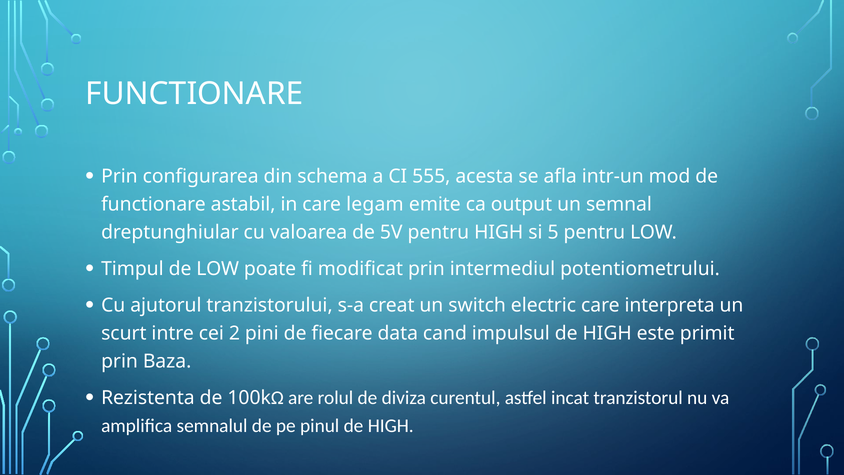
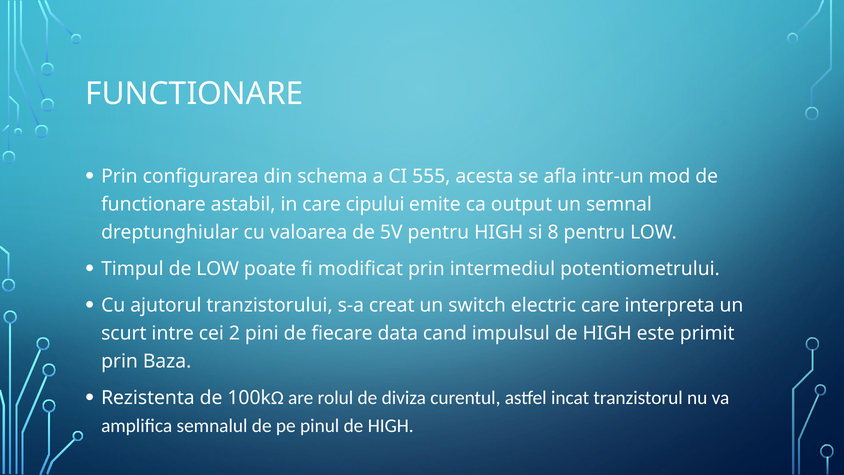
legam: legam -> cipului (375, 204)
5: 5 -> 8 (553, 232)
